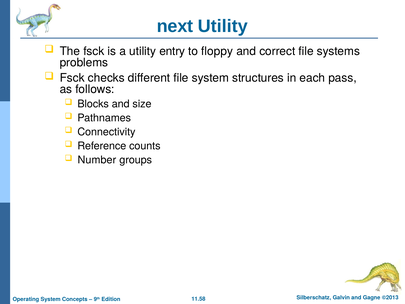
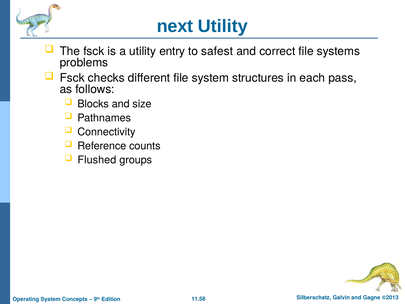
floppy: floppy -> safest (217, 51)
Number: Number -> Flushed (97, 160)
